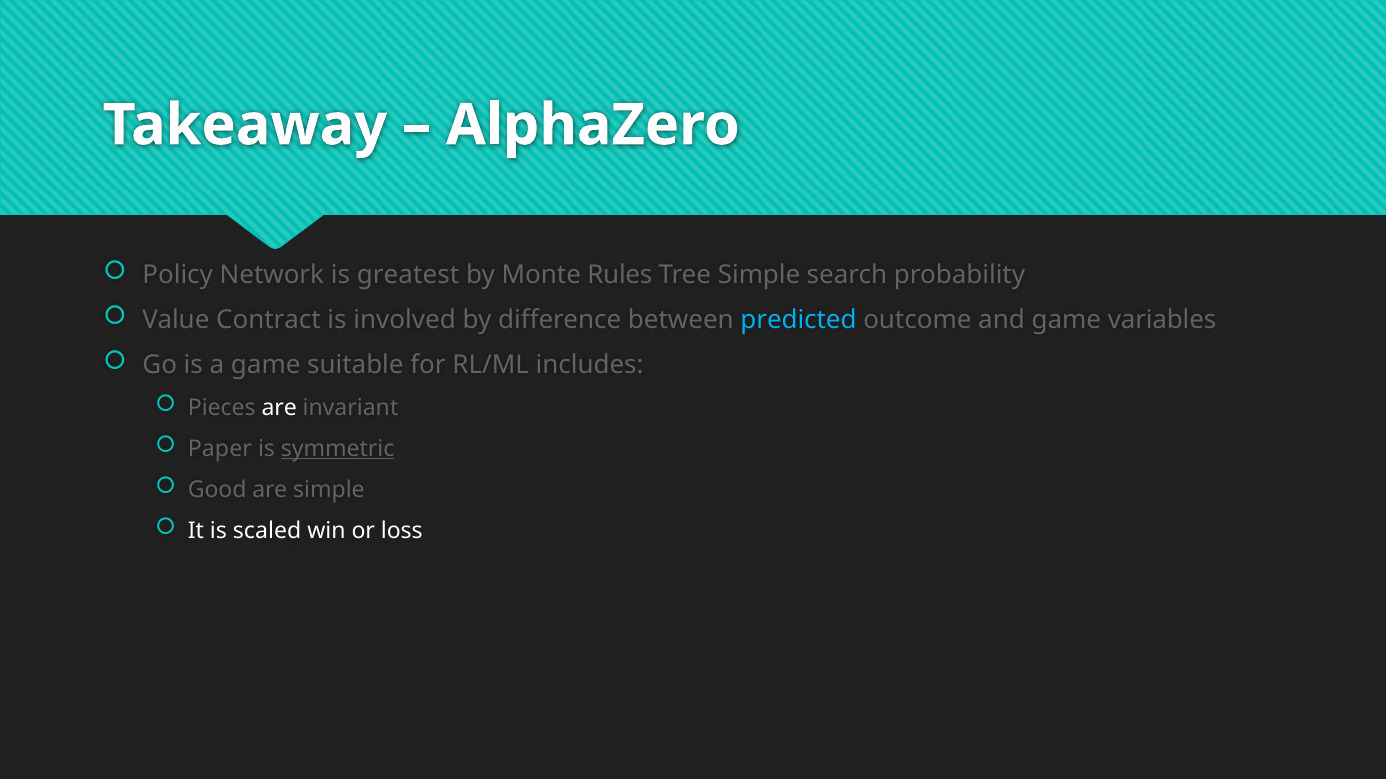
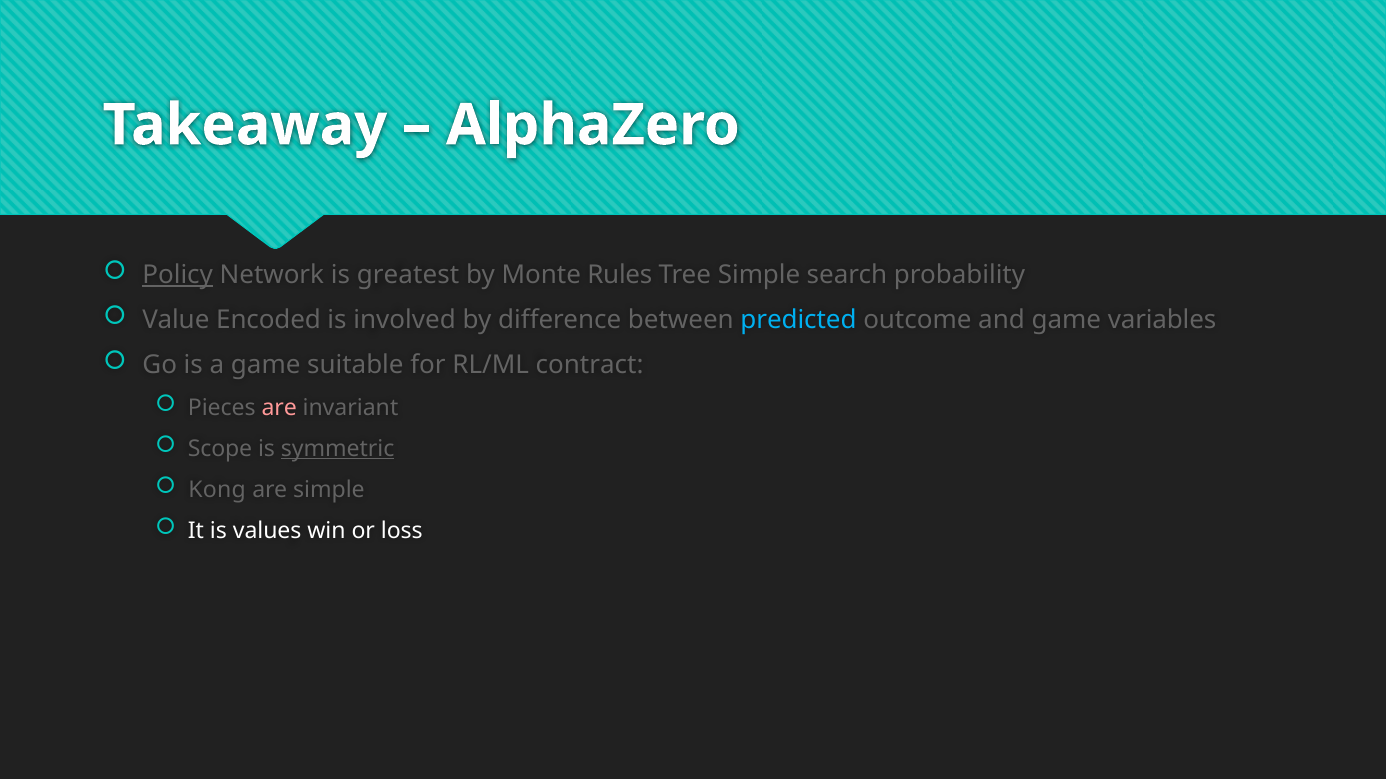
Policy underline: none -> present (178, 275)
Contract: Contract -> Encoded (269, 320)
includes: includes -> contract (590, 365)
are colour: white -> pink (279, 408)
Paper: Paper -> Scope (220, 449)
Good: Good -> Kong (217, 490)
scaled: scaled -> values (267, 531)
